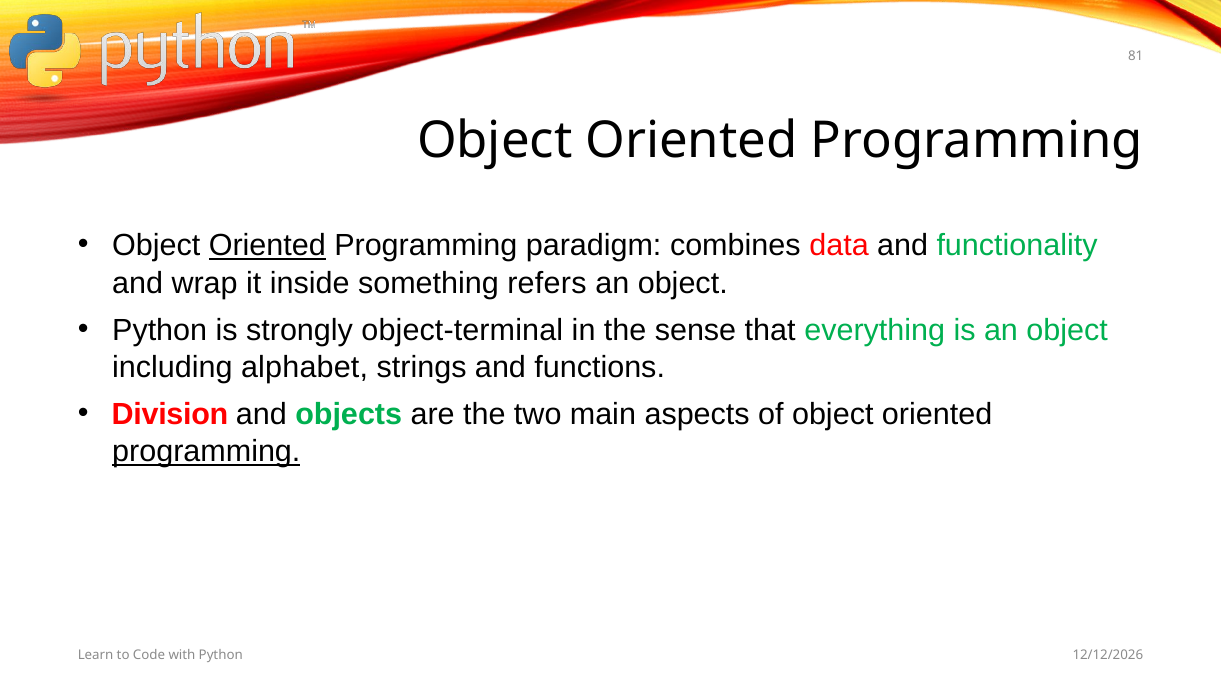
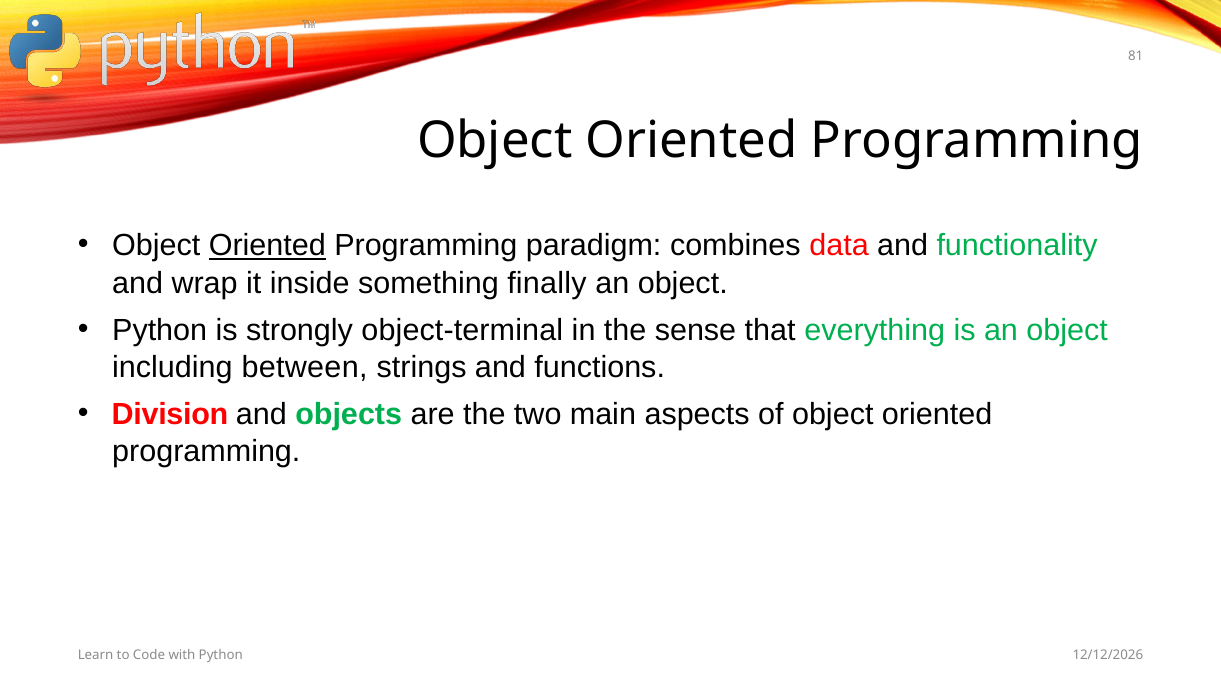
refers: refers -> finally (547, 283)
alphabet: alphabet -> between (305, 367)
programming underline: present -> none (206, 452)
